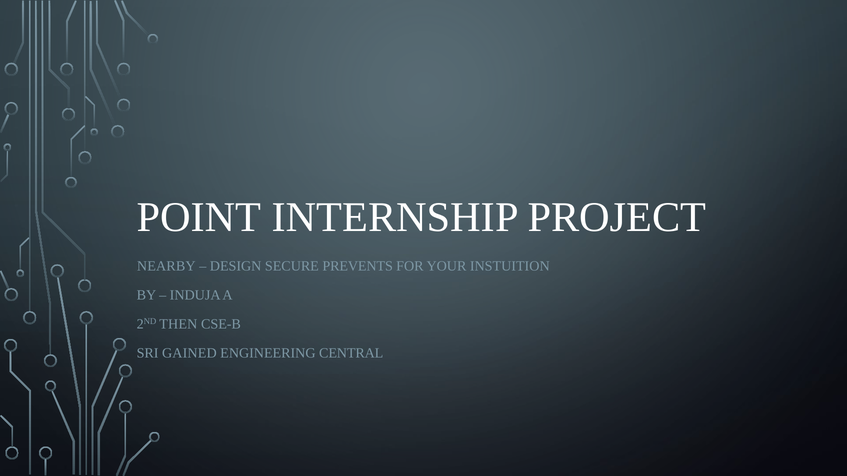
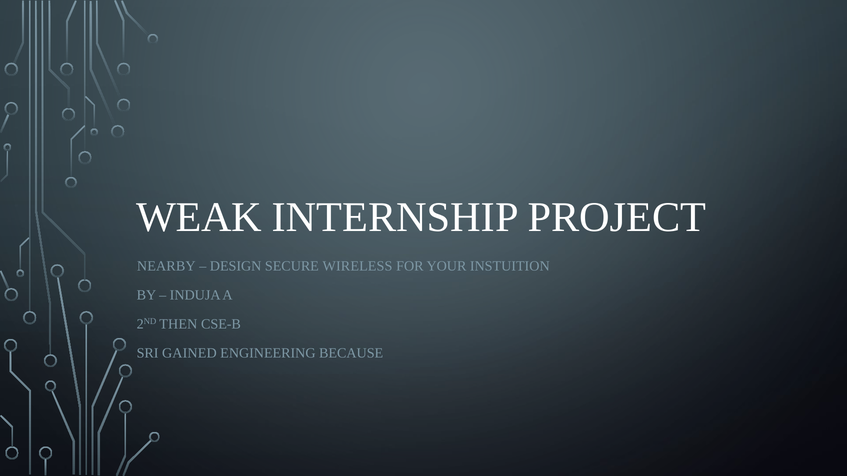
POINT: POINT -> WEAK (199, 218)
PREVENTS: PREVENTS -> WIRELESS (358, 266)
CENTRAL: CENTRAL -> BECAUSE (351, 354)
